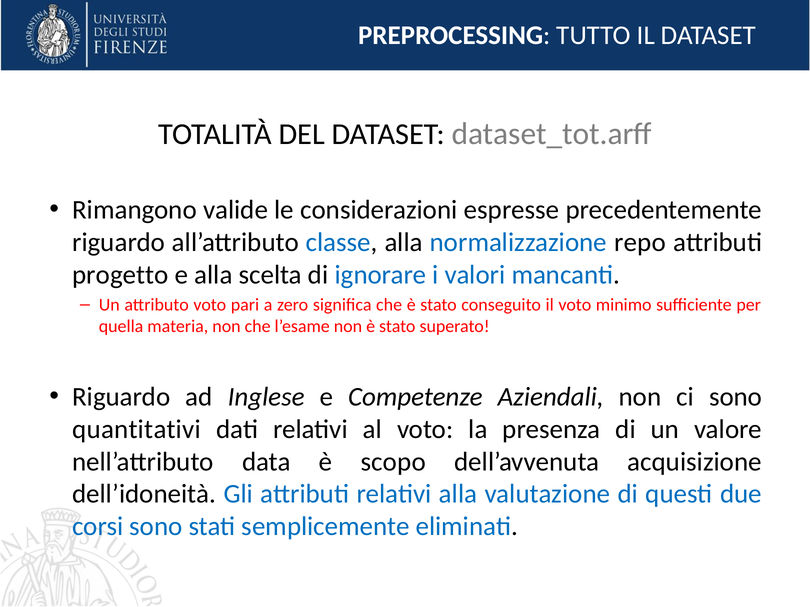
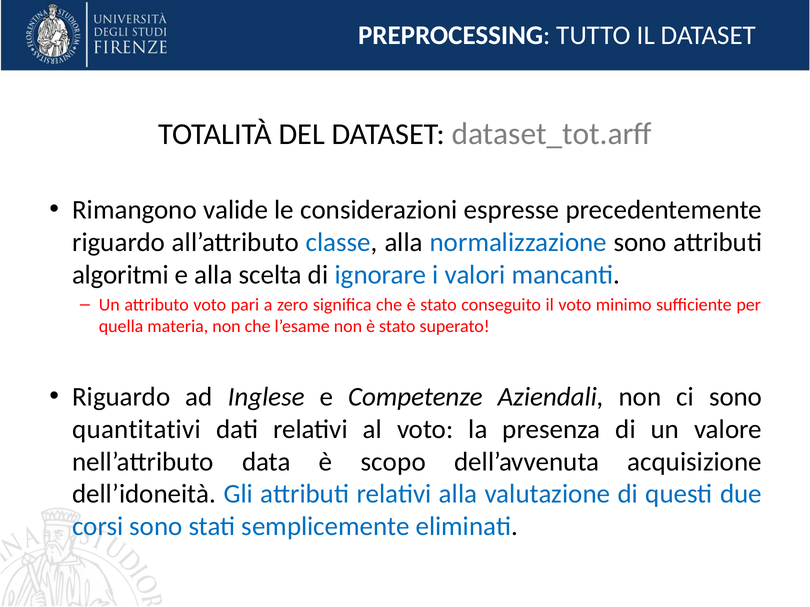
normalizzazione repo: repo -> sono (640, 243)
progetto: progetto -> algoritmi (121, 275)
